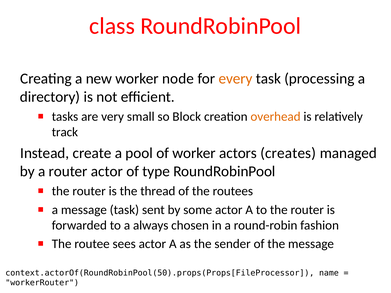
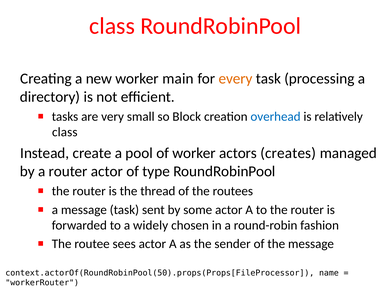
node: node -> main (178, 79)
overhead colour: orange -> blue (276, 117)
track: track -> class (65, 132)
always: always -> widely (151, 226)
